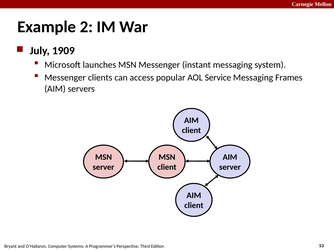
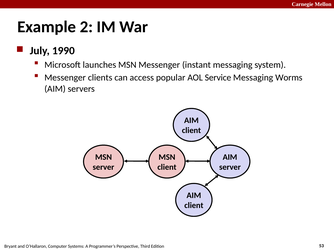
1909: 1909 -> 1990 (63, 51)
Frames: Frames -> Worms (289, 78)
